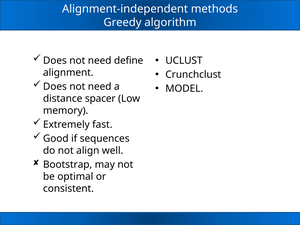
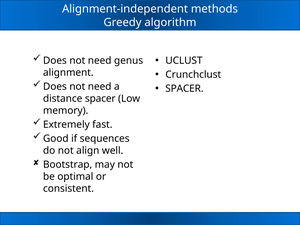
define: define -> genus (129, 61)
MODEL: MODEL -> SPACER (184, 89)
